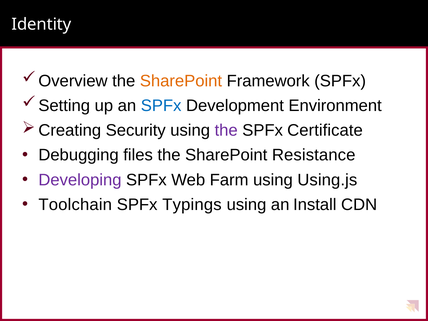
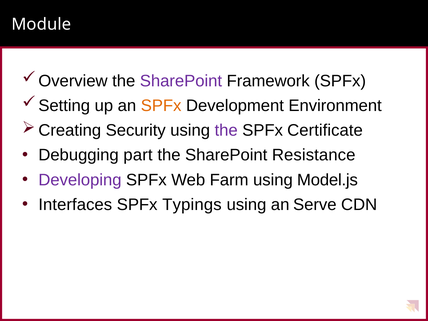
Identity: Identity -> Module (41, 24)
SharePoint colour: orange -> purple (181, 81)
SPFx colour: blue -> orange (161, 106)
files: files -> part (138, 155)
Using.js: Using.js -> Model.js (327, 180)
Toolchain: Toolchain -> Interfaces (75, 205)
Install: Install -> Serve (315, 205)
